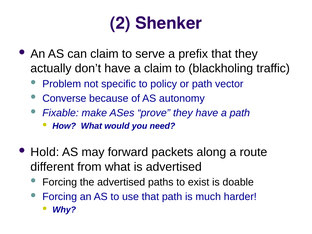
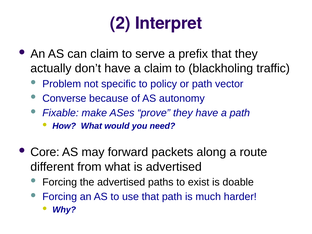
Shenker: Shenker -> Interpret (169, 23)
Hold: Hold -> Core (45, 152)
